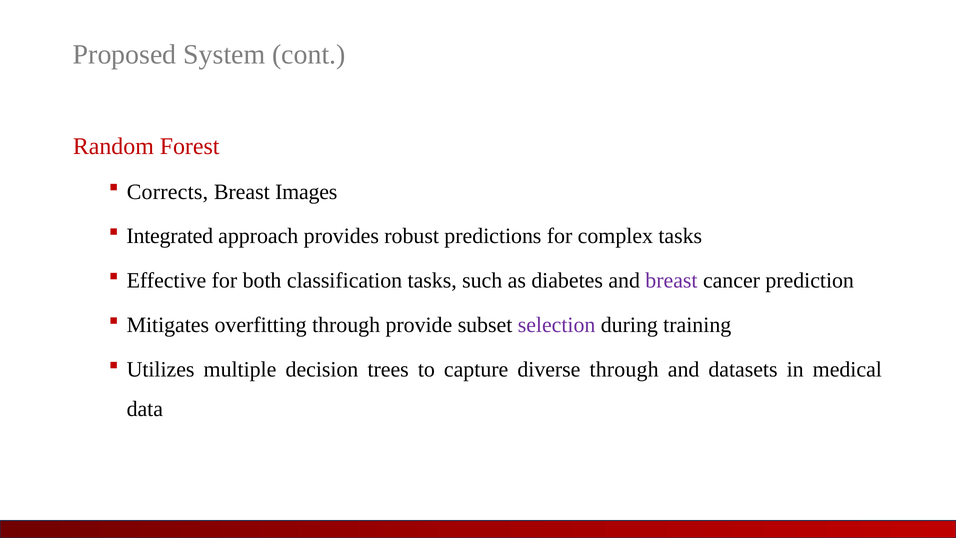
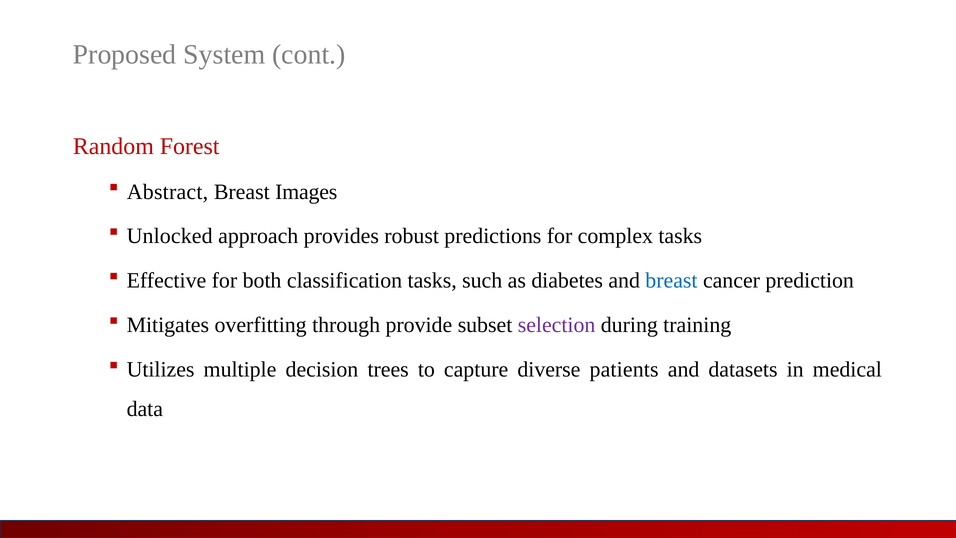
Corrects: Corrects -> Abstract (167, 192)
Integrated: Integrated -> Unlocked (170, 236)
breast colour: purple -> blue (671, 280)
diverse through: through -> patients (624, 369)
